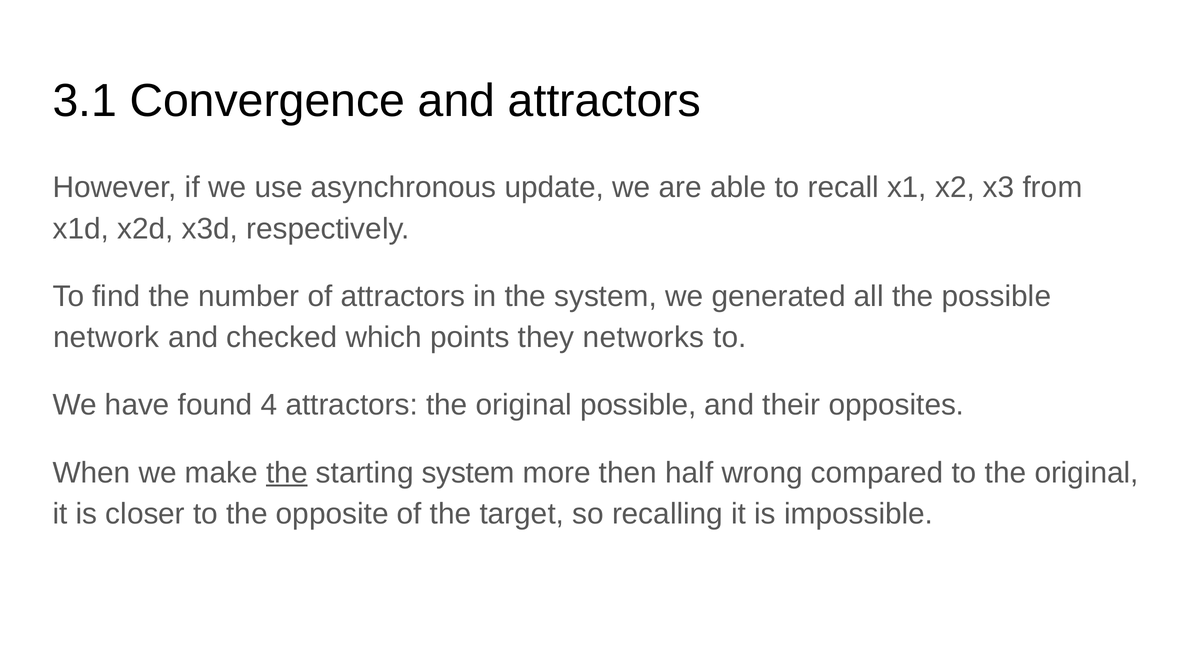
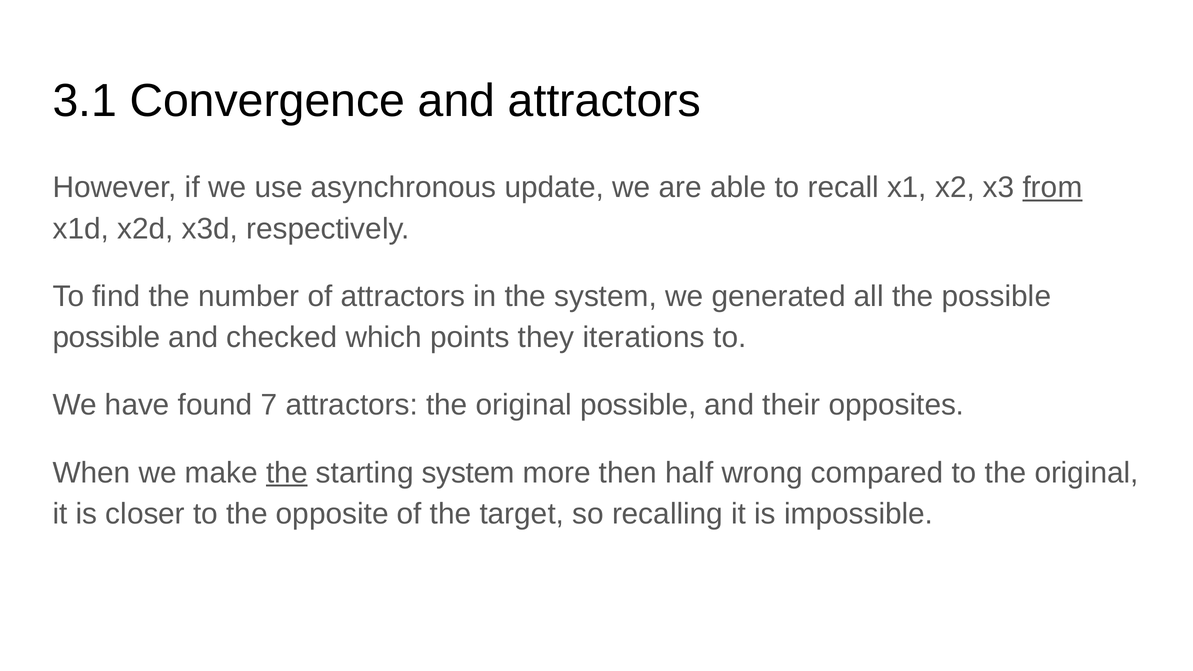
from underline: none -> present (1053, 188)
network: network -> possible (106, 338)
networks: networks -> iterations (644, 338)
4: 4 -> 7 (269, 405)
